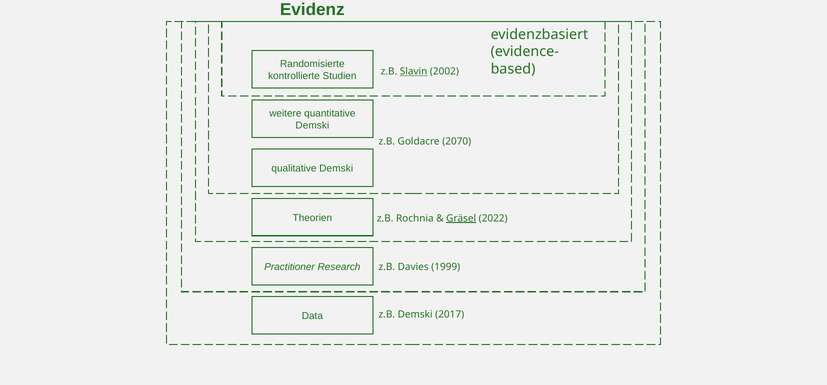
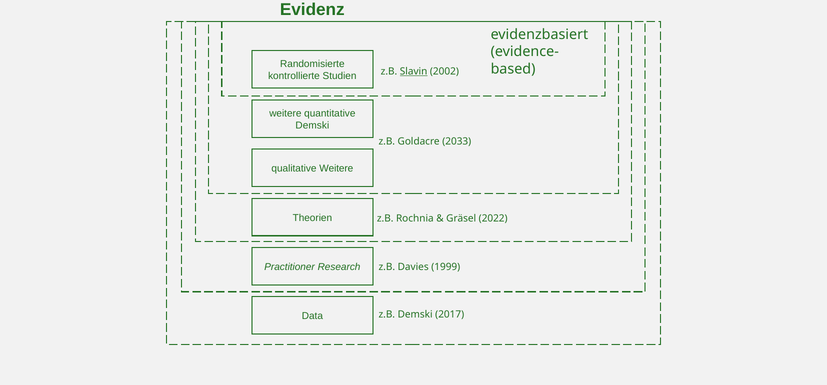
2070: 2070 -> 2033 (457, 142)
qualitative Demski: Demski -> Weitere (336, 169)
Gräsel underline: present -> none (461, 218)
